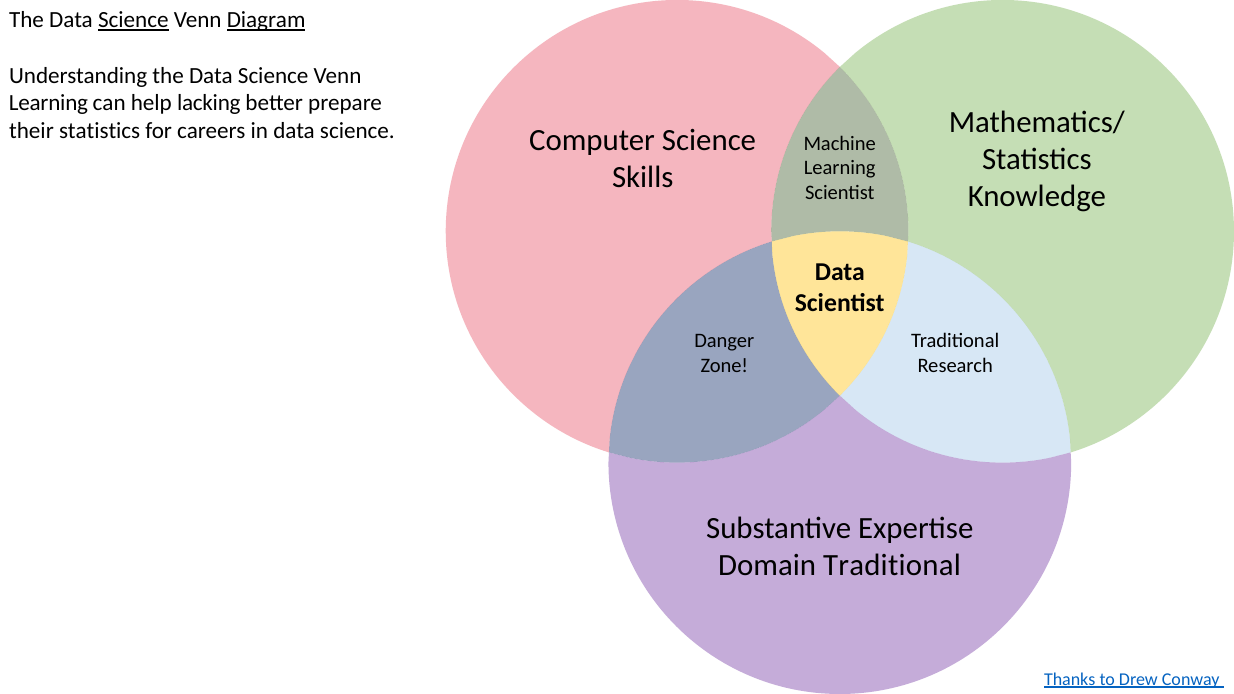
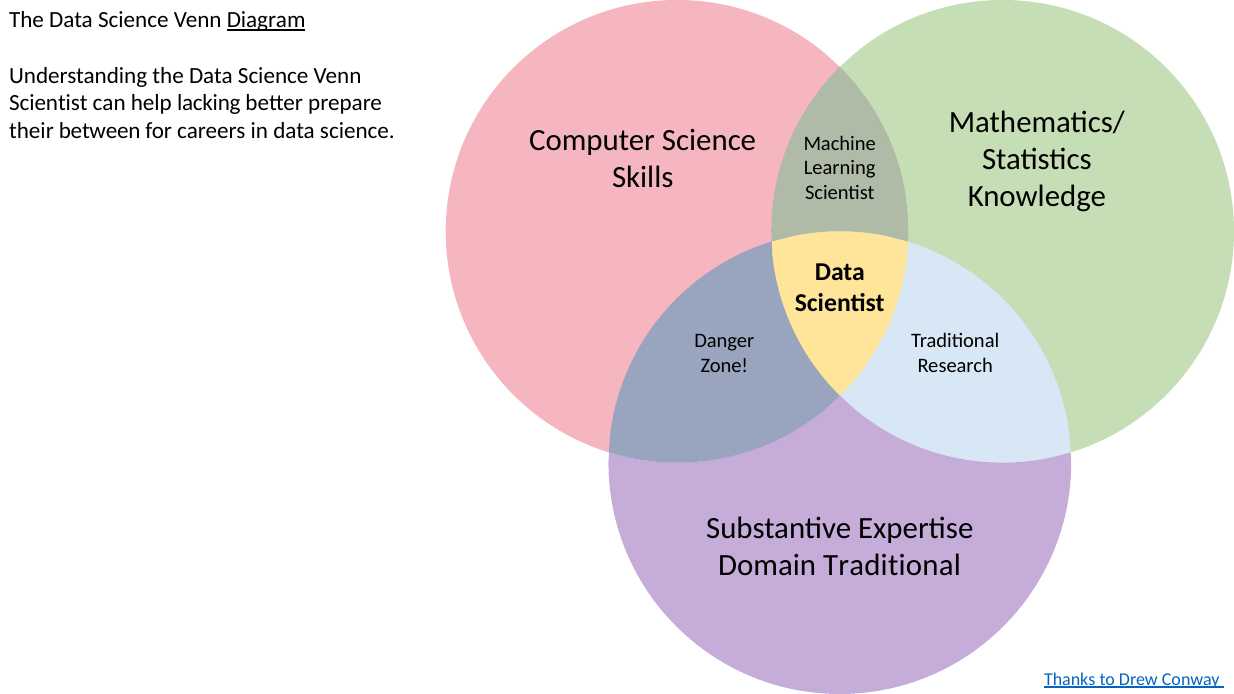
Science underline: present -> none (133, 20)
Learning: Learning -> Scientist (48, 103)
their statistics: statistics -> between (100, 131)
